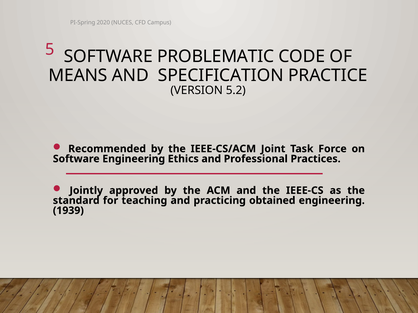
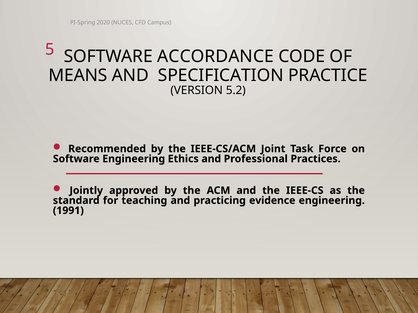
PROBLEMATIC: PROBLEMATIC -> ACCORDANCE (216, 56)
obtained: obtained -> evidence (272, 201)
1939: 1939 -> 1991 (68, 211)
